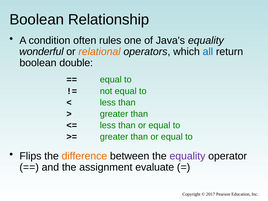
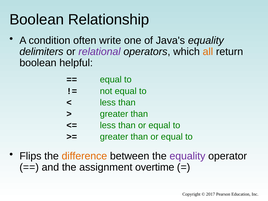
rules: rules -> write (110, 40)
wonderful: wonderful -> delimiters (41, 52)
relational colour: orange -> purple (100, 52)
all colour: blue -> orange (208, 52)
double: double -> helpful (76, 63)
evaluate: evaluate -> overtime (155, 167)
